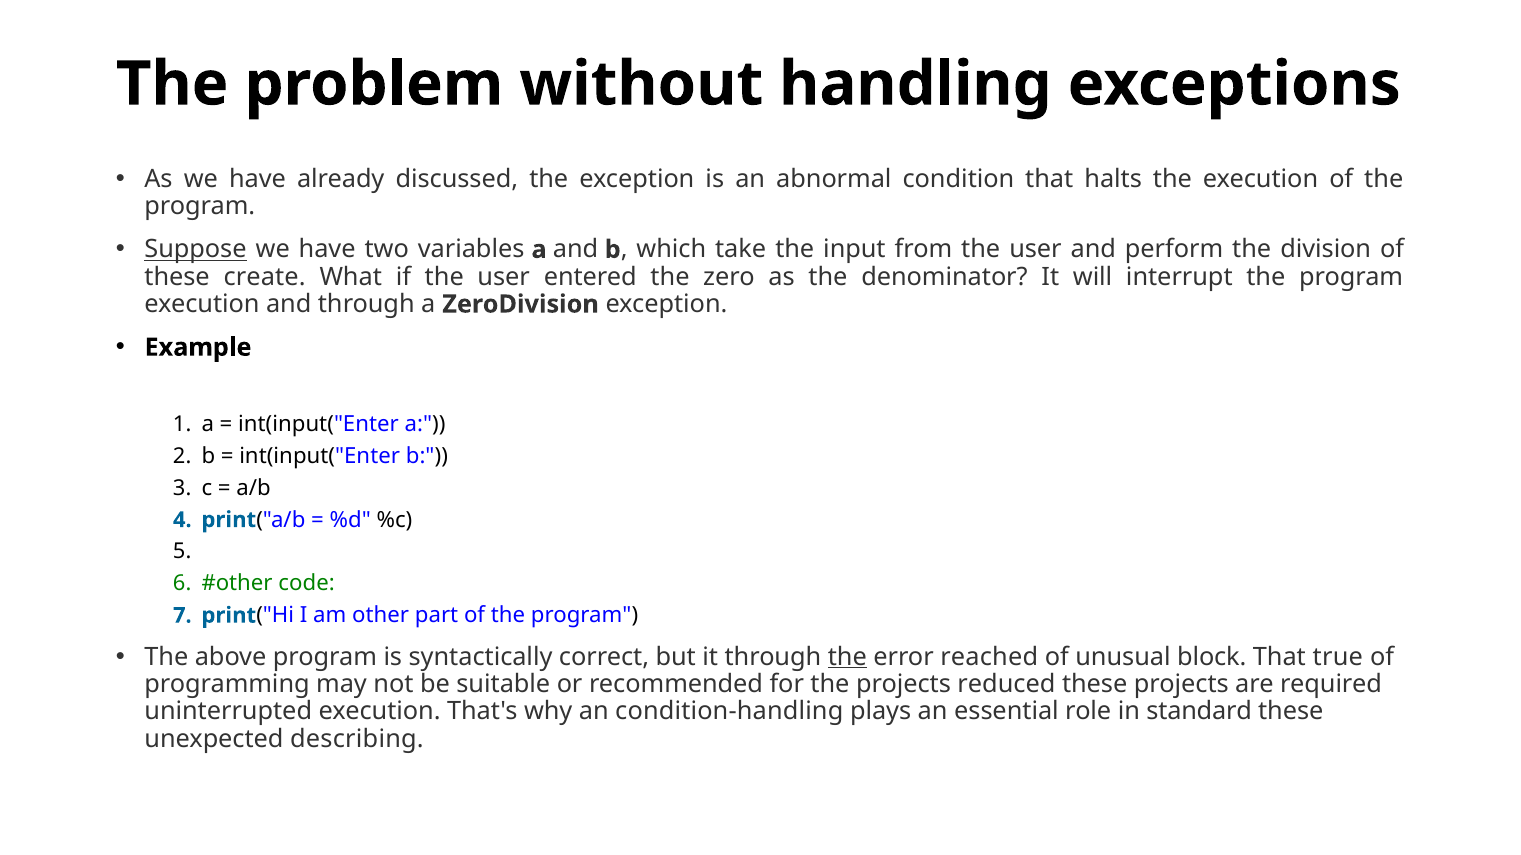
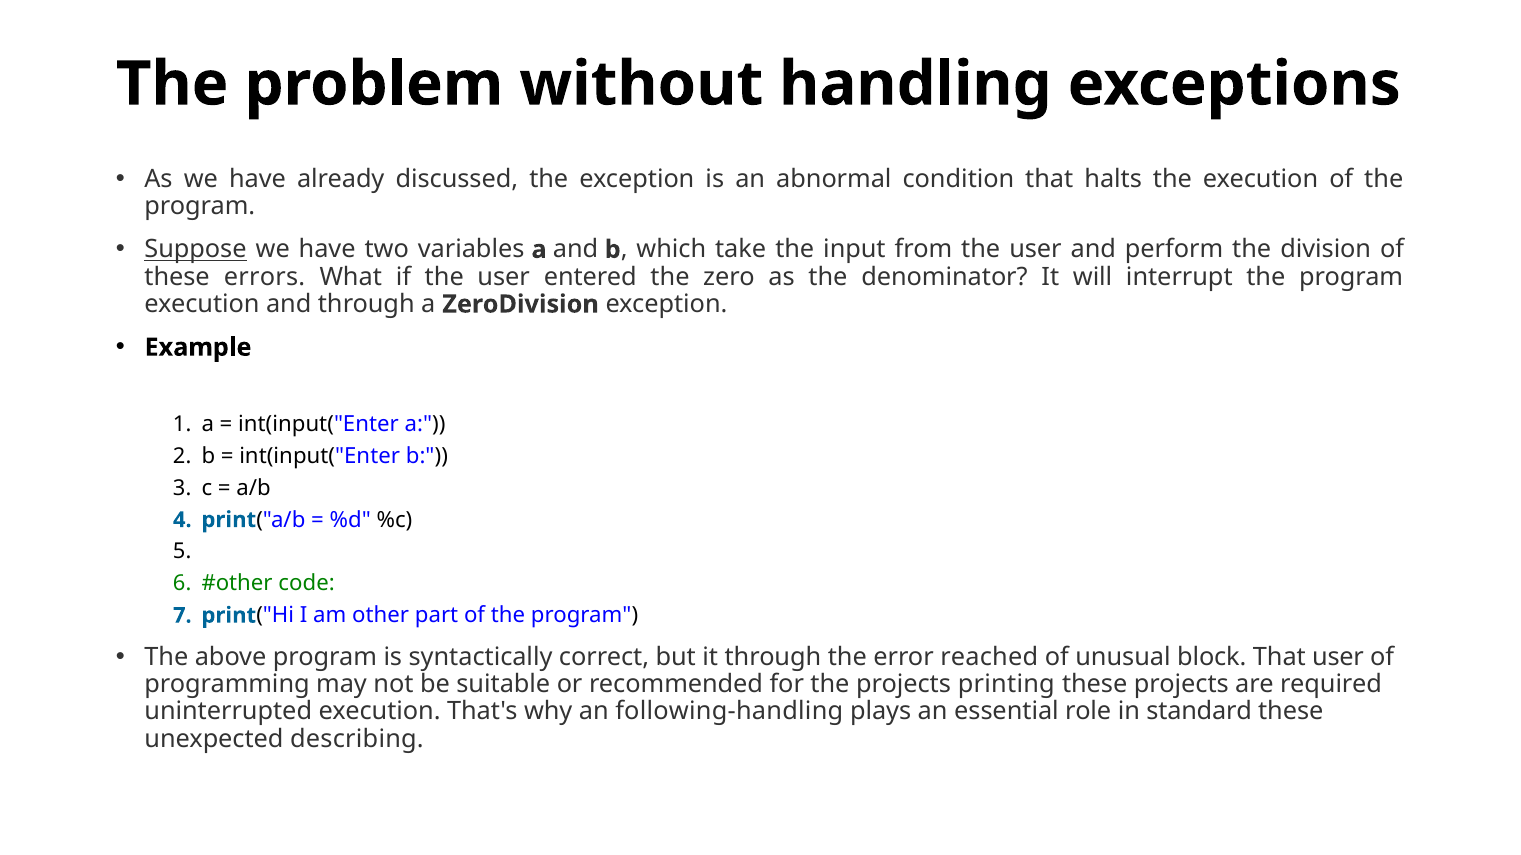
create: create -> errors (265, 277)
the underline: present -> none (847, 657)
That true: true -> user (1338, 657)
reduced: reduced -> printing (1006, 685)
condition-handling: condition-handling -> following-handling (729, 712)
